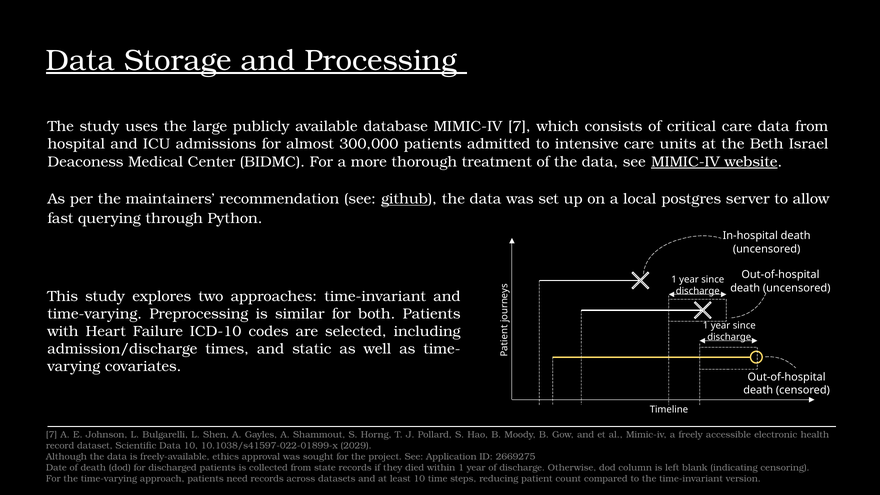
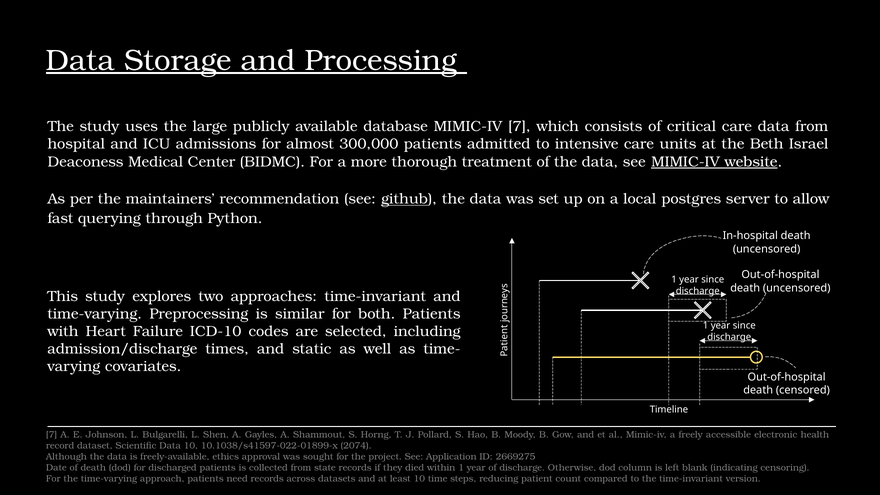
2029: 2029 -> 2074 (356, 446)
